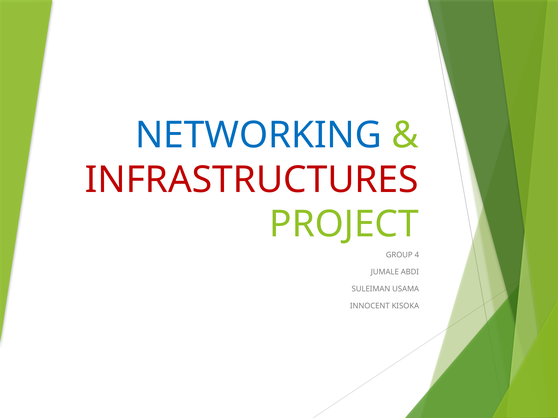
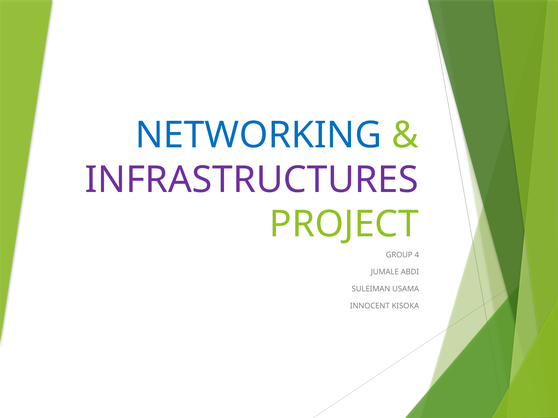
INFRASTRUCTURES colour: red -> purple (252, 180)
